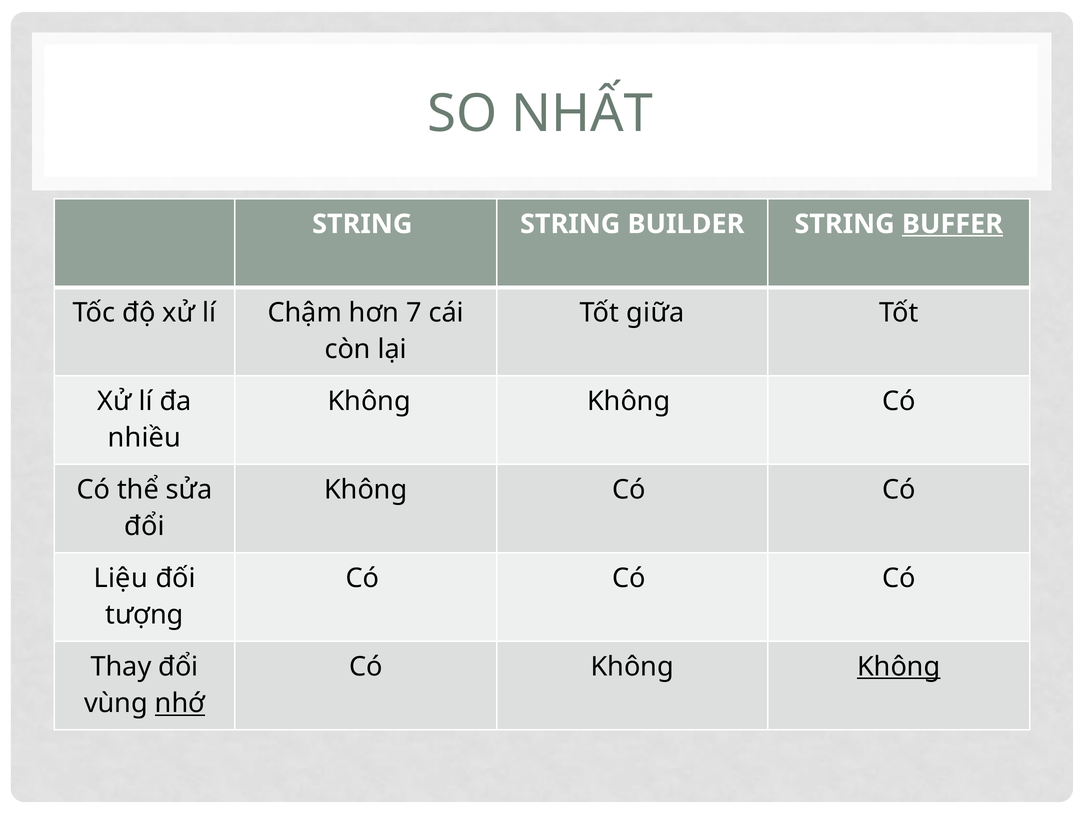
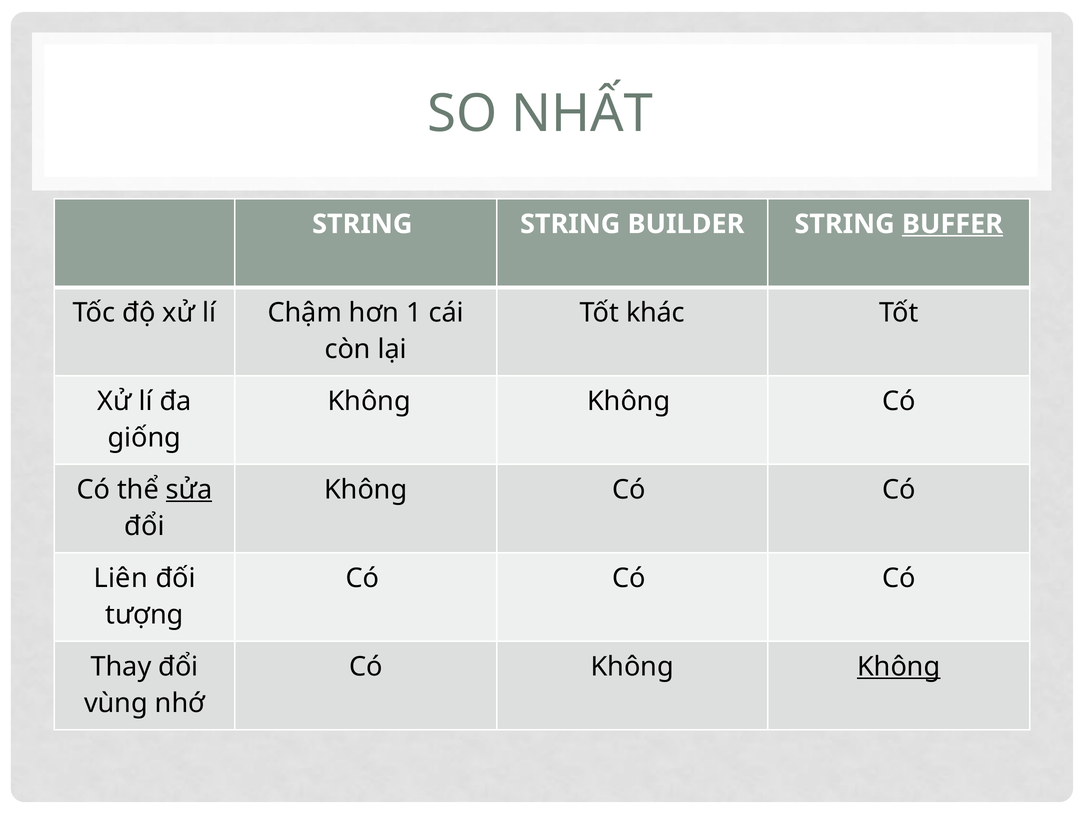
7: 7 -> 1 (414, 313)
giữa: giữa -> khác (656, 313)
nhiều: nhiều -> giống (144, 438)
sửa underline: none -> present (189, 490)
Liệu: Liệu -> Liên (121, 578)
nhớ underline: present -> none (180, 704)
